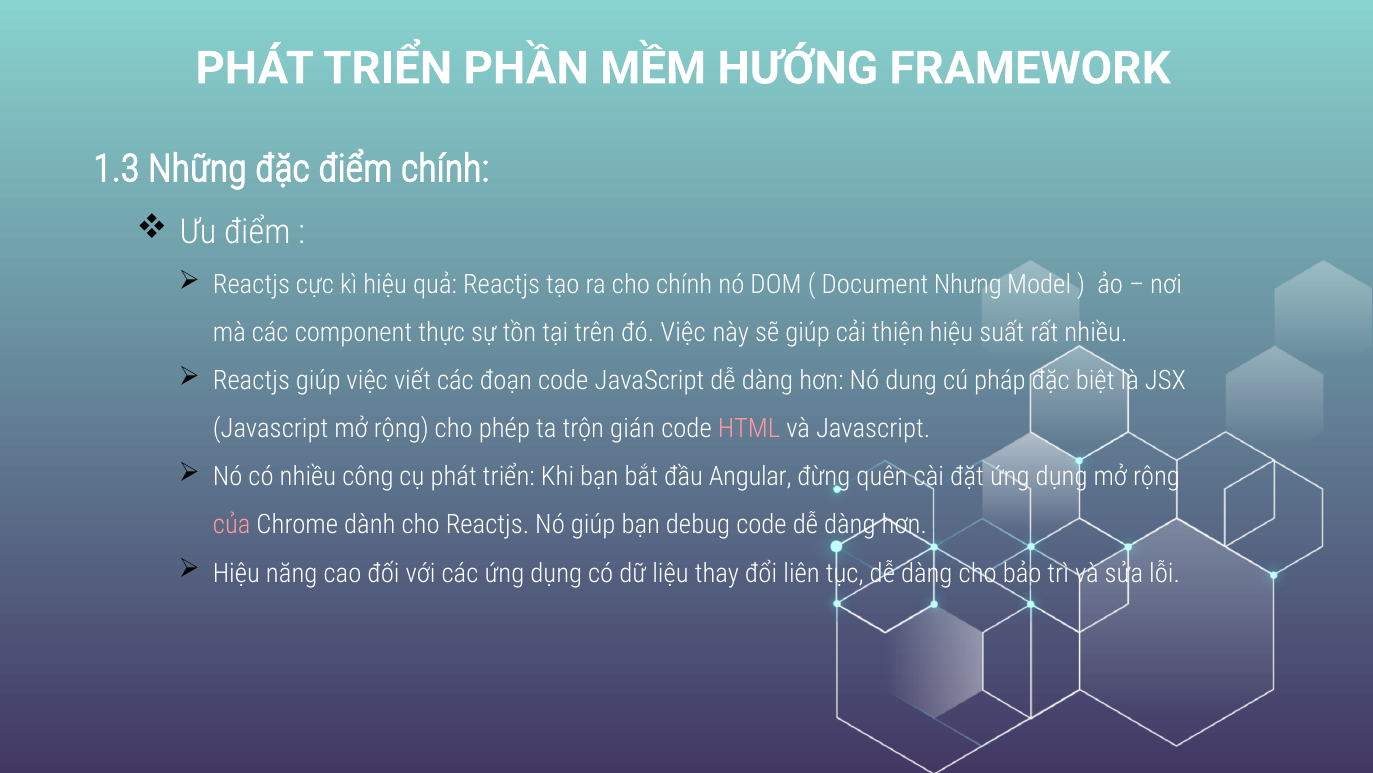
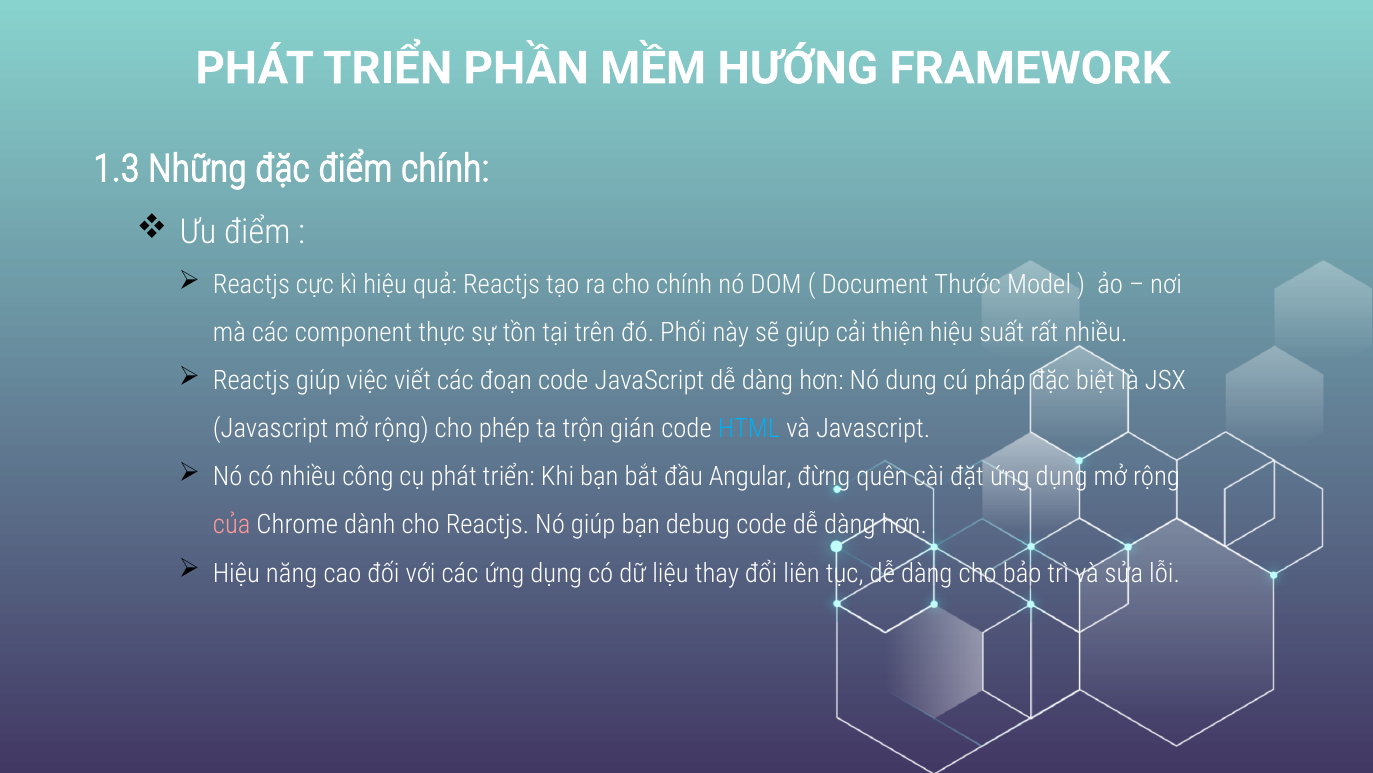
Nhưng: Nhưng -> Thước (968, 284)
đó Việc: Việc -> Phối (683, 332)
HTML colour: pink -> light blue (749, 429)
